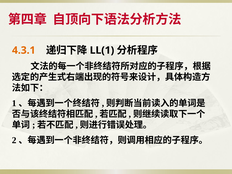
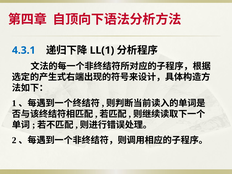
4.3.1 colour: orange -> blue (24, 50)
